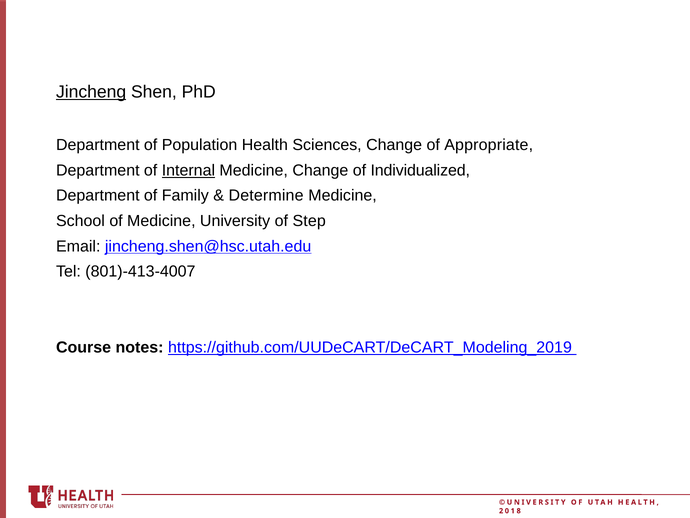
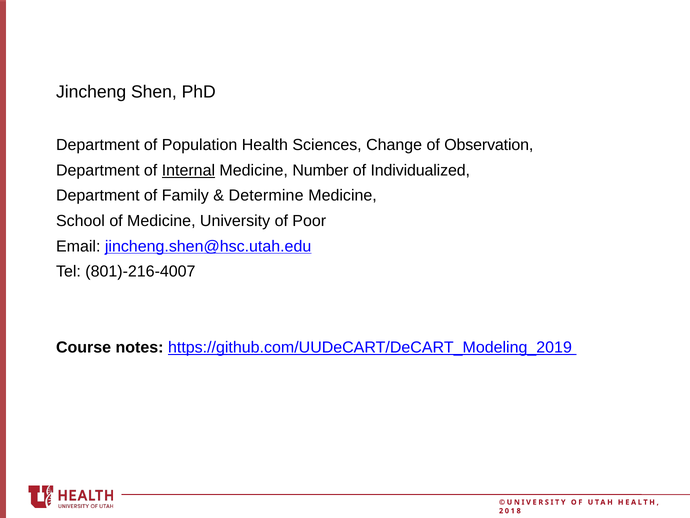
Jincheng underline: present -> none (91, 92)
Appropriate: Appropriate -> Observation (489, 145)
Medicine Change: Change -> Number (320, 170)
Step: Step -> Poor (309, 221)
801)-413-4007: 801)-413-4007 -> 801)-216-4007 (140, 271)
